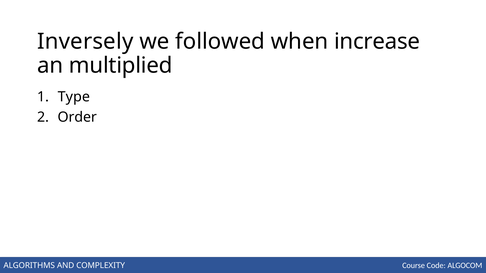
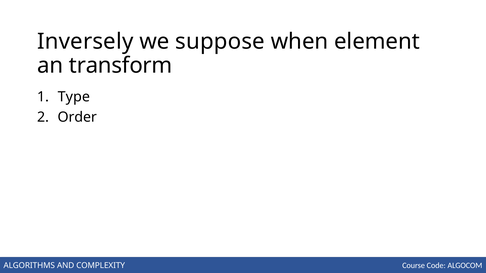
followed: followed -> suppose (220, 41)
increase: increase -> element (377, 41)
multiplied: multiplied -> transform (121, 65)
